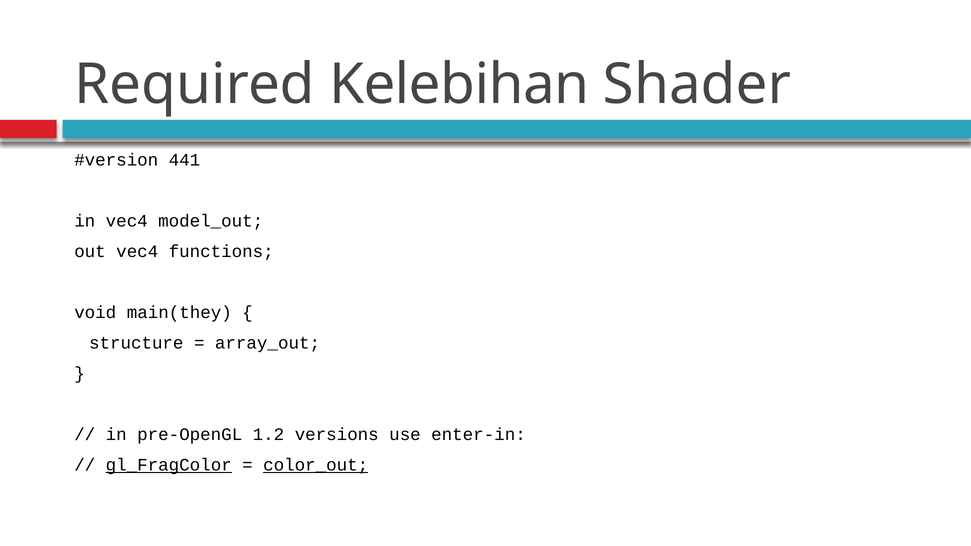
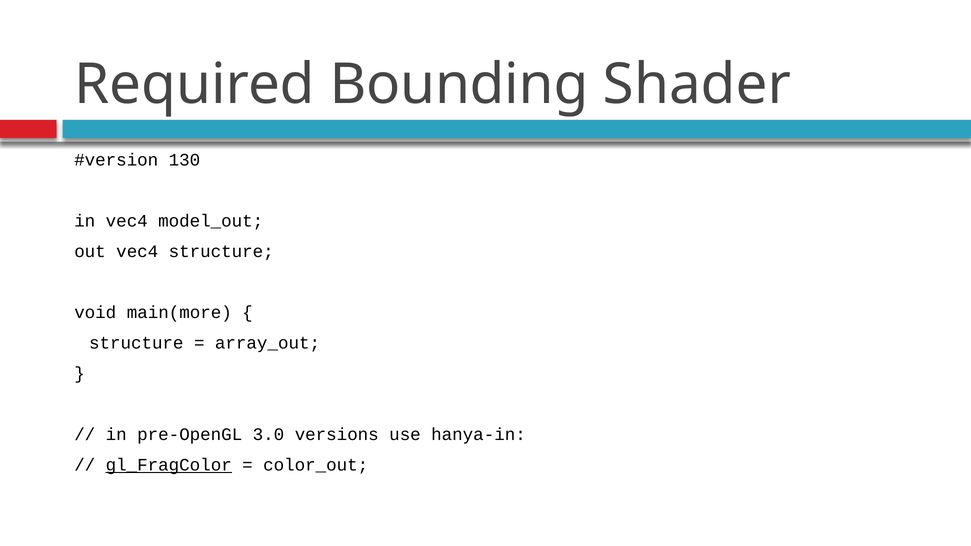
Kelebihan: Kelebihan -> Bounding (459, 85)
441: 441 -> 130 (184, 160)
vec4 functions: functions -> structure (221, 252)
main(they: main(they -> main(more (179, 313)
1.2: 1.2 -> 3.0 (268, 435)
enter-in: enter-in -> hanya-in (479, 435)
color_out underline: present -> none (316, 465)
